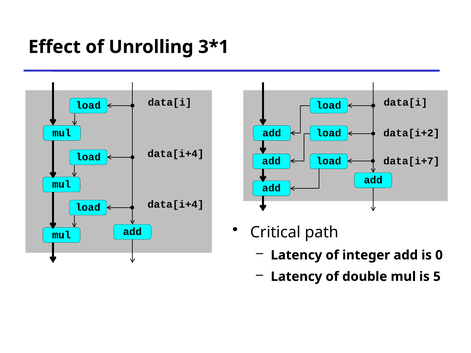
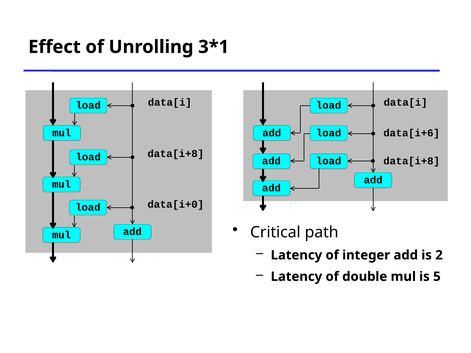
data[i+2: data[i+2 -> data[i+6 (412, 133)
data[i+4: data[i+4 -> data[i+8 (176, 154)
data[i+7: data[i+7 -> data[i+8 (412, 161)
data[i+4: data[i+4 -> data[i+0 (176, 204)
0: 0 -> 2 (439, 255)
